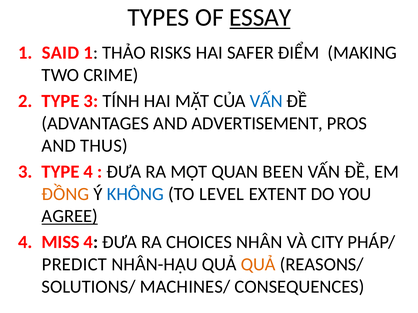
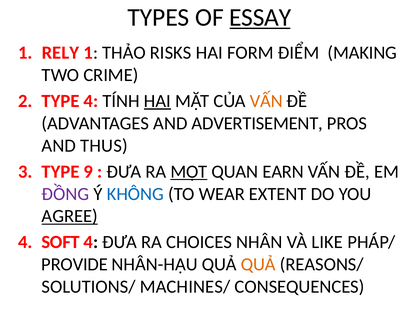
SAID: SAID -> RELY (60, 53)
SAFER: SAFER -> FORM (250, 53)
TYPE 3: 3 -> 4 (91, 101)
HAI underline: none -> present (157, 101)
VẤN colour: blue -> orange (266, 101)
TYPE 4: 4 -> 9 (88, 172)
MỘT underline: none -> present (189, 172)
BEEN: BEEN -> EARN (283, 172)
ĐỒNG colour: orange -> purple (65, 194)
LEVEL: LEVEL -> WEAR (222, 194)
MISS: MISS -> SOFT (61, 243)
CITY: CITY -> LIKE (327, 243)
PREDICT: PREDICT -> PROVIDE (75, 265)
